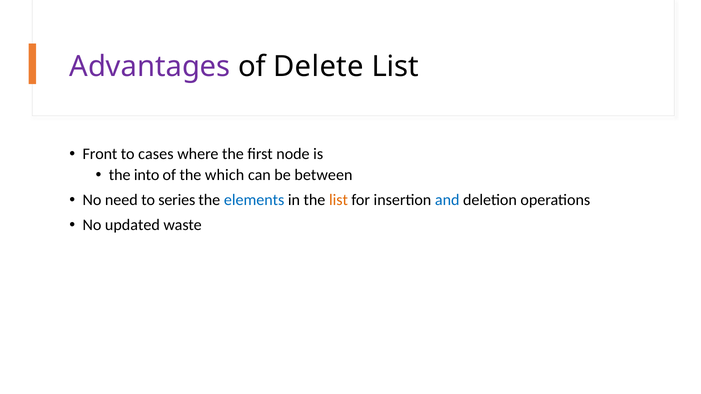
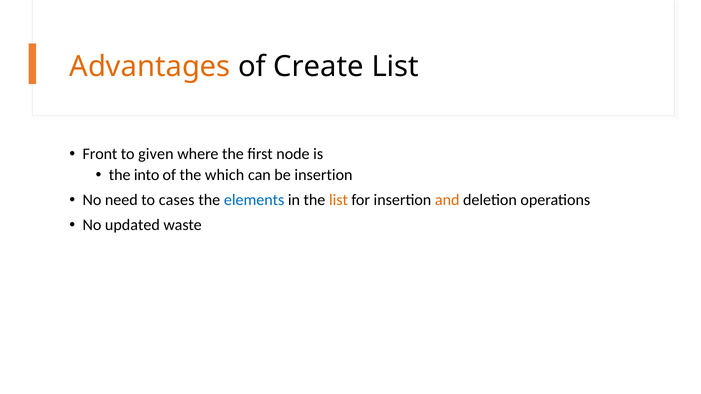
Advantages colour: purple -> orange (150, 67)
Delete: Delete -> Create (319, 67)
cases: cases -> given (156, 154)
be between: between -> insertion (323, 175)
series: series -> cases (177, 200)
and colour: blue -> orange (447, 200)
